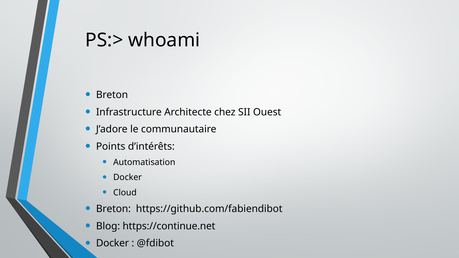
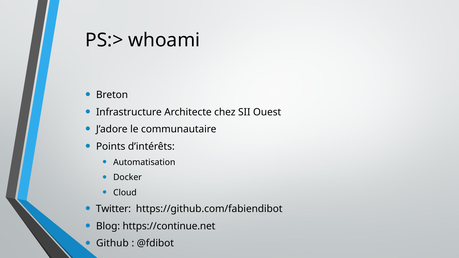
Breton: Breton -> Twitter (113, 209)
Docker: Docker -> Github (112, 244)
